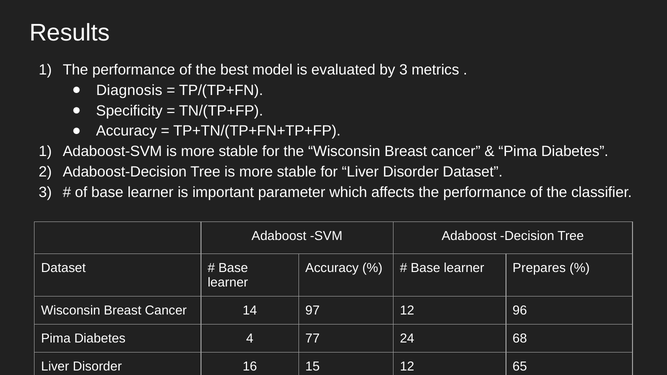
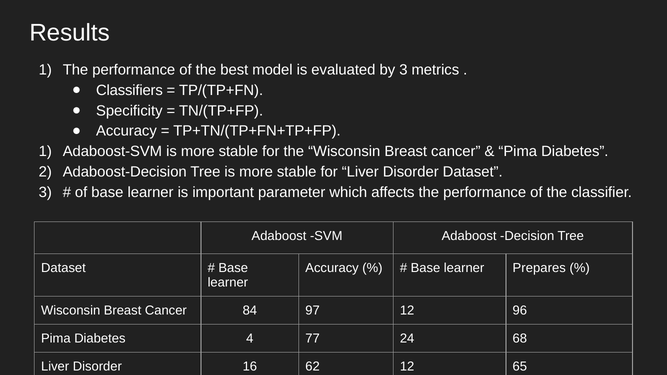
Diagnosis: Diagnosis -> Classifiers (129, 90)
14: 14 -> 84 (250, 310)
15: 15 -> 62 (313, 367)
